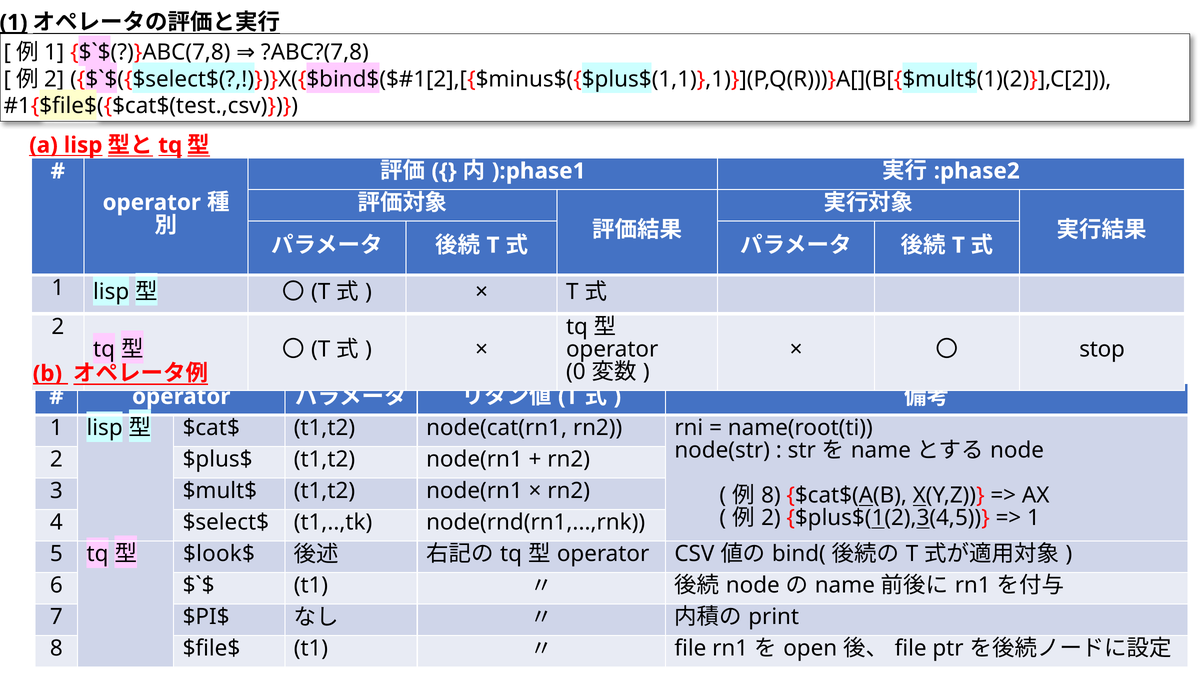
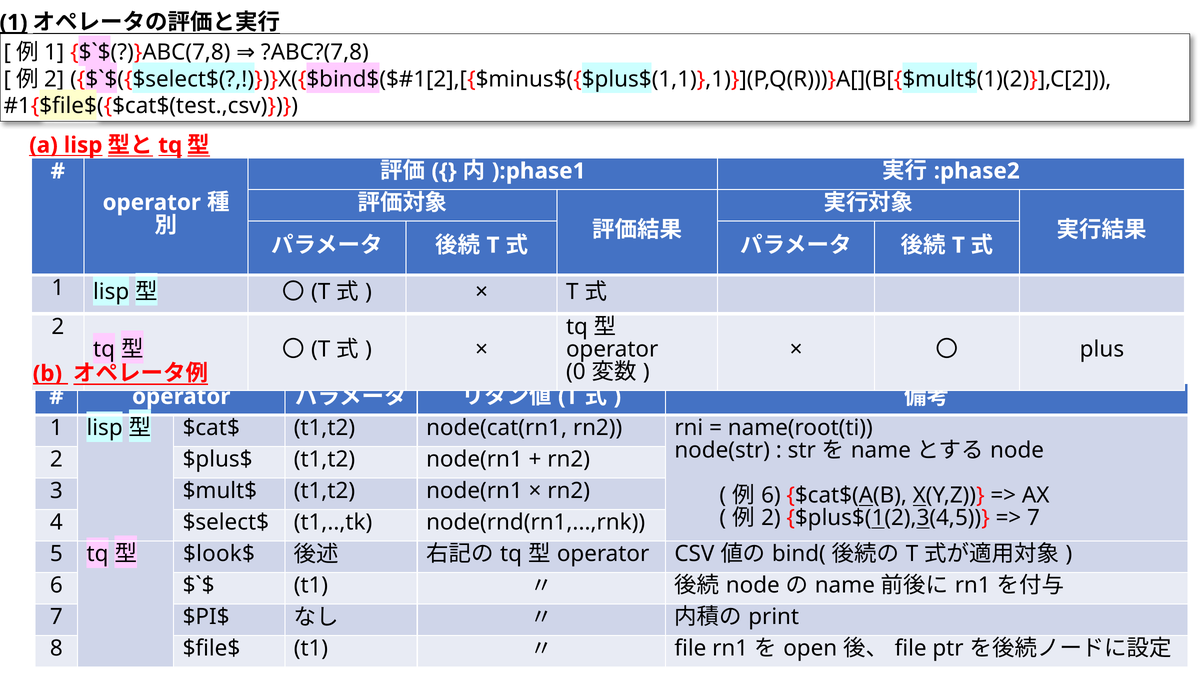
stop: stop -> plus (1102, 349)
8: 8 -> 6 (771, 495)
1: 1 -> 7 (1033, 518)
